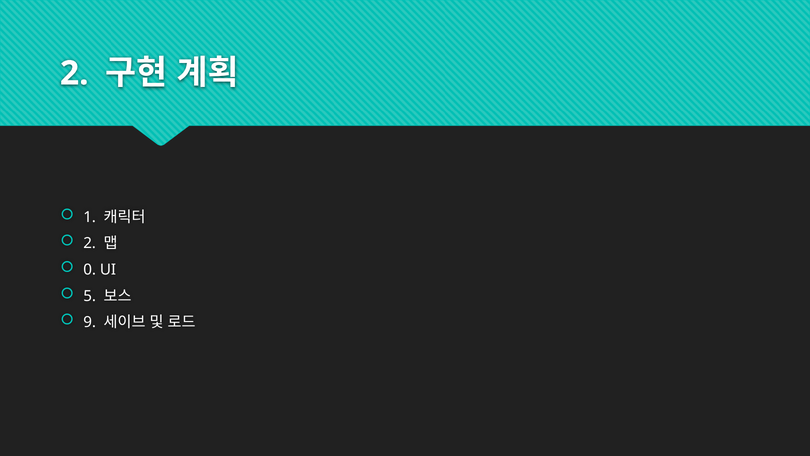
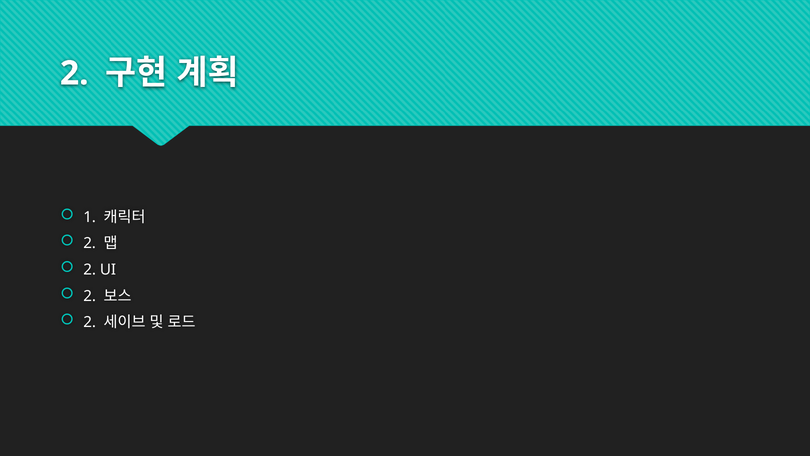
0: 0 -> 2 (90, 269)
5: 5 -> 2 (90, 296)
9: 9 -> 2 (90, 322)
